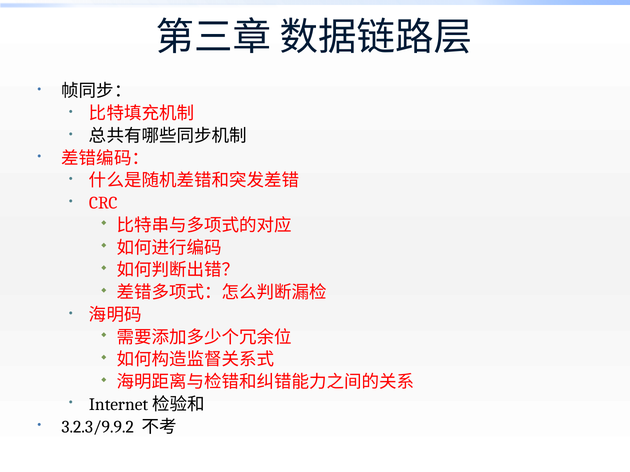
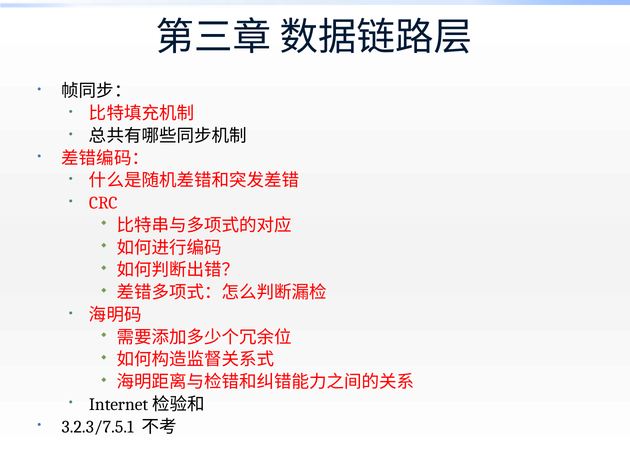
3.2.3/9.9.2: 3.2.3/9.9.2 -> 3.2.3/7.5.1 (98, 427)
